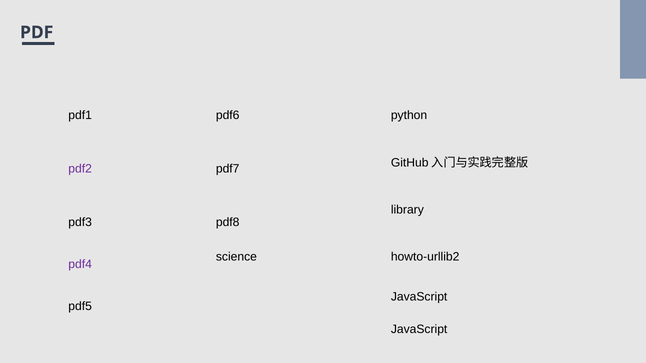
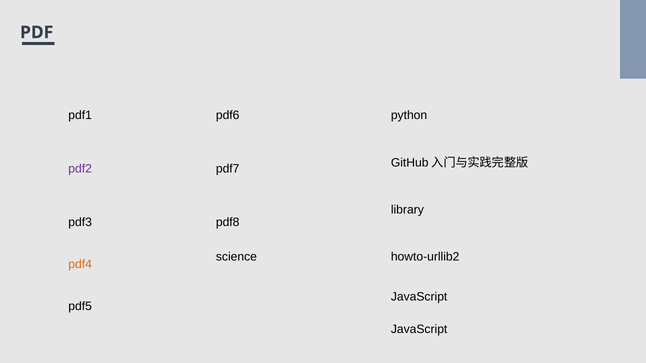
pdf4 colour: purple -> orange (80, 264)
